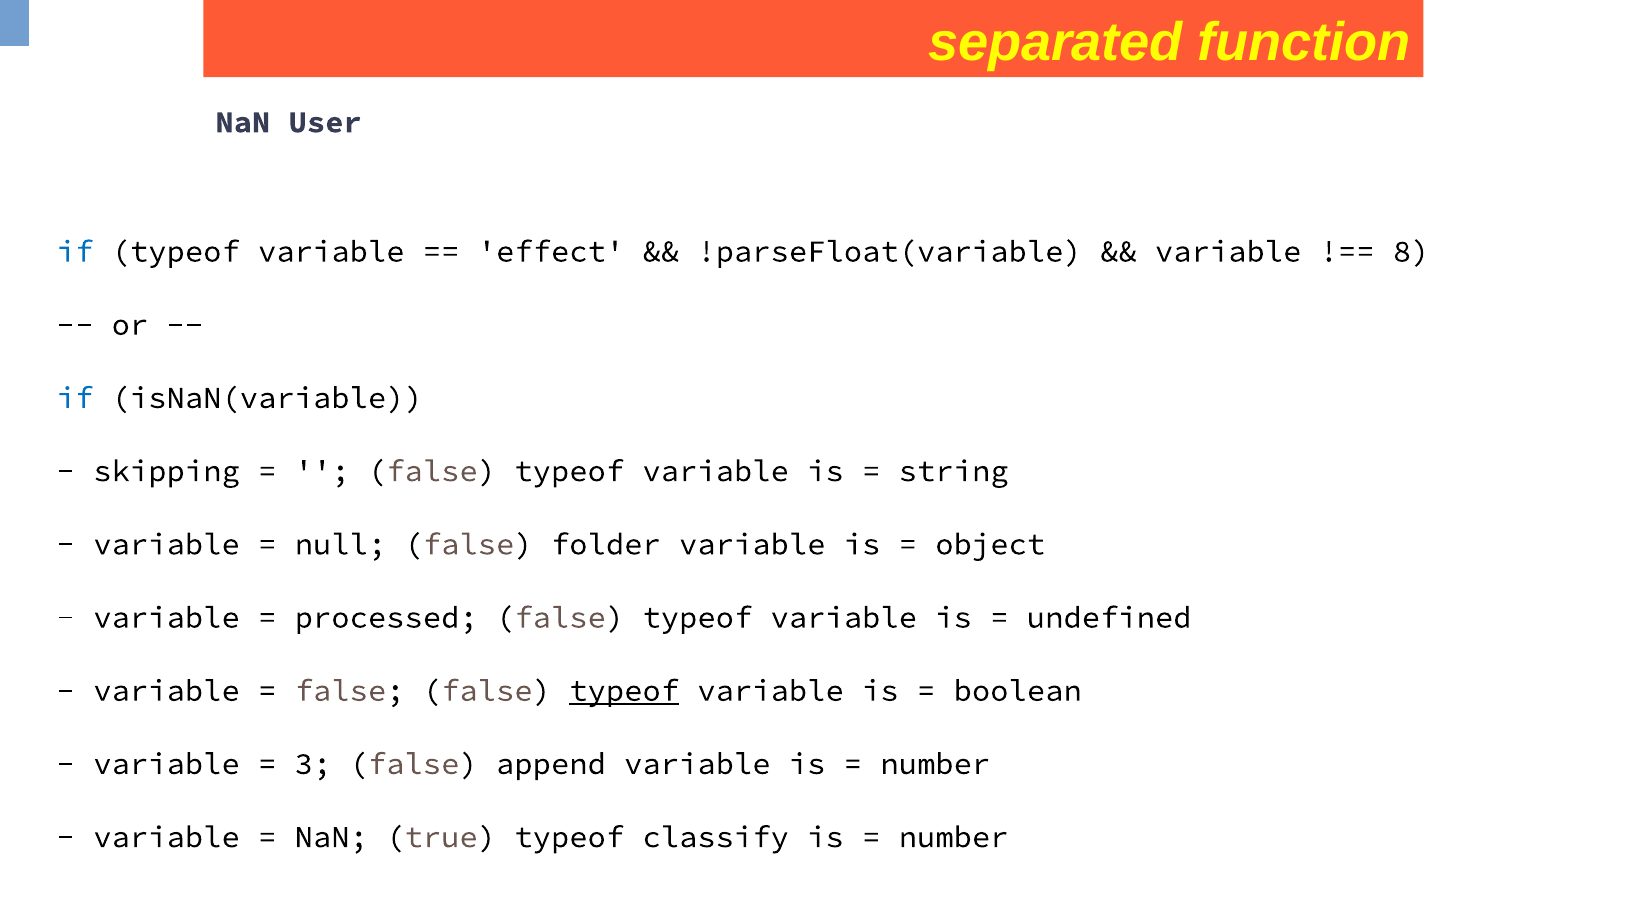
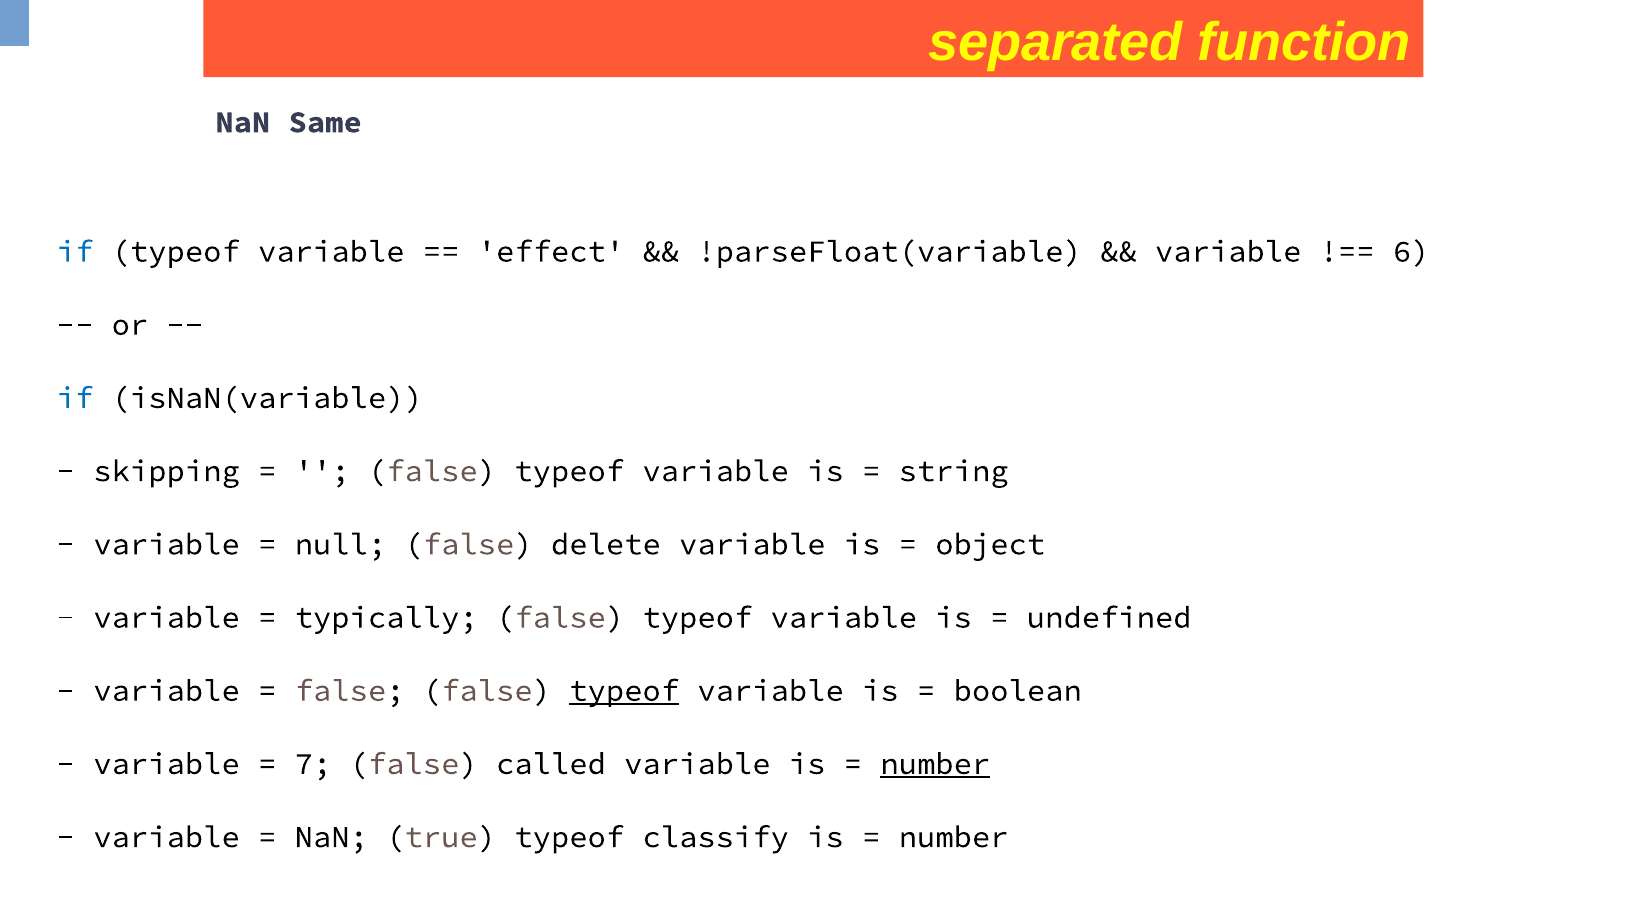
User: User -> Same (325, 122)
8: 8 -> 6 (1411, 252)
folder: folder -> delete (606, 544)
processed: processed -> typically (386, 618)
3: 3 -> 7 (313, 764)
append: append -> called (551, 764)
number underline: none -> present (935, 764)
